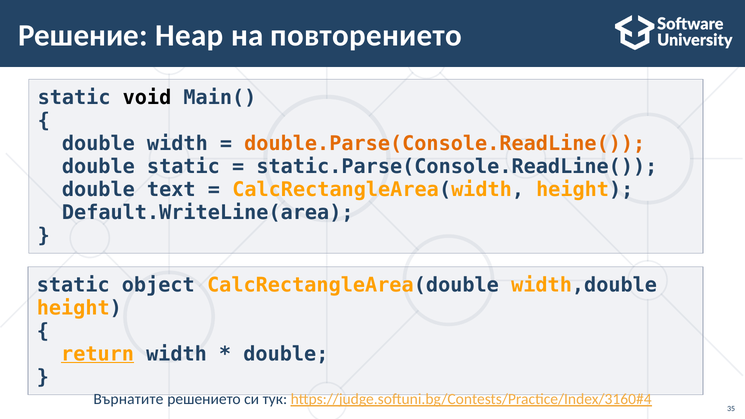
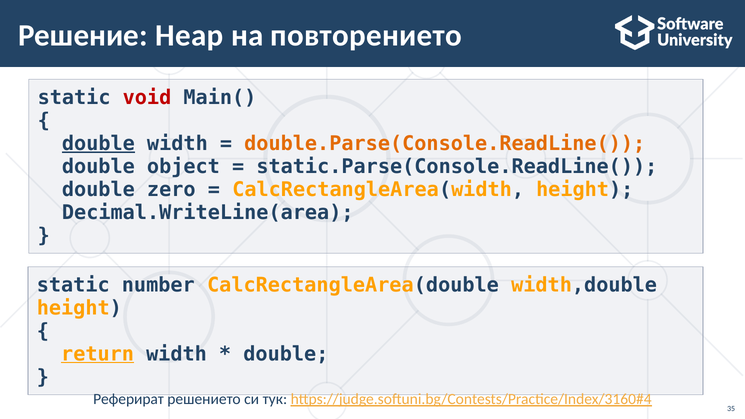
void colour: black -> red (147, 98)
double underline: none -> present (98, 144)
double static: static -> object (183, 166)
text: text -> zero (171, 189)
Default.WriteLine(area: Default.WriteLine(area -> Decimal.WriteLine(area (208, 212)
object: object -> number (158, 285)
Върнатите: Върнатите -> Реферират (129, 399)
